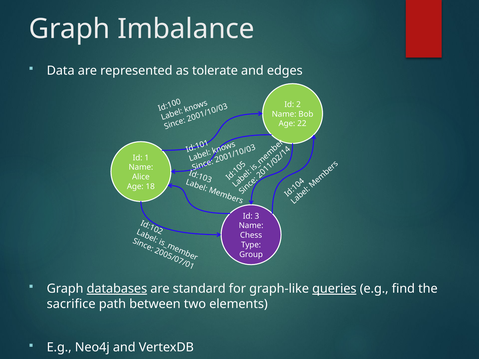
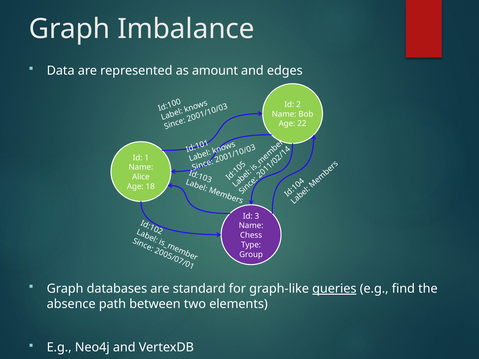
tolerate: tolerate -> amount (215, 71)
databases underline: present -> none (117, 289)
sacrifice: sacrifice -> absence (71, 304)
